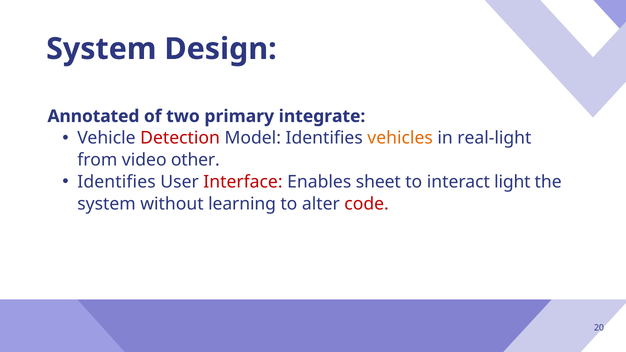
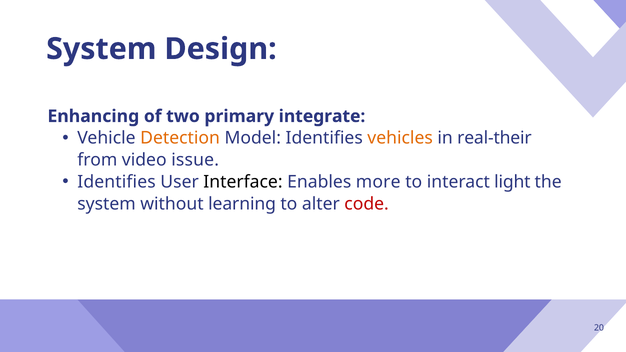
Annotated: Annotated -> Enhancing (93, 116)
Detection colour: red -> orange (180, 138)
real-light: real-light -> real-their (494, 138)
other: other -> issue (195, 160)
Interface colour: red -> black (243, 182)
sheet: sheet -> more (378, 182)
